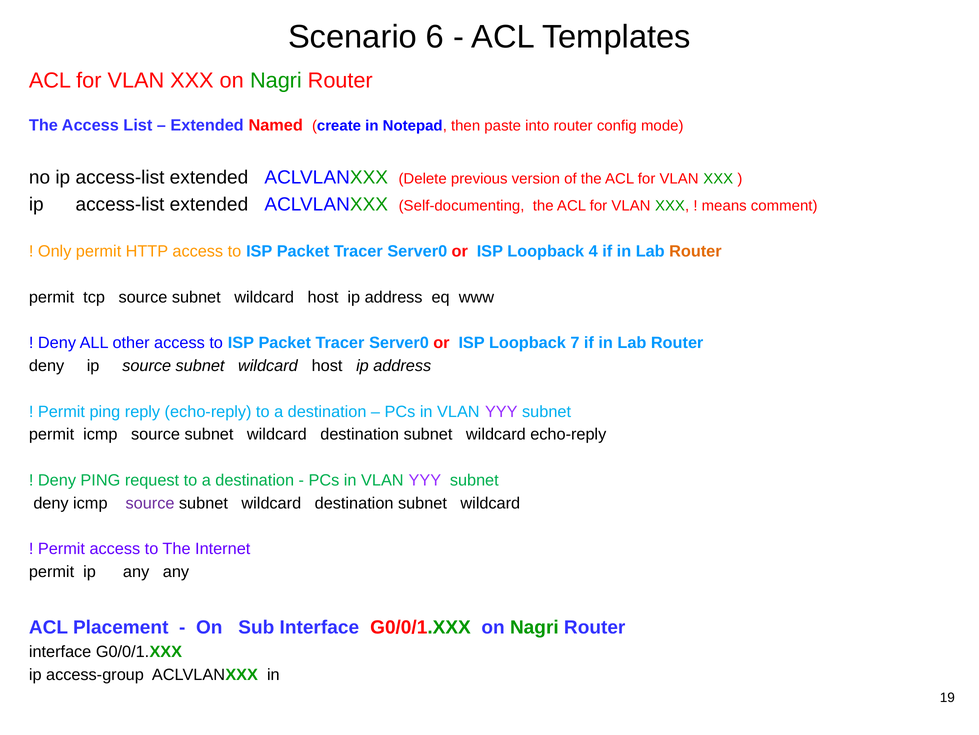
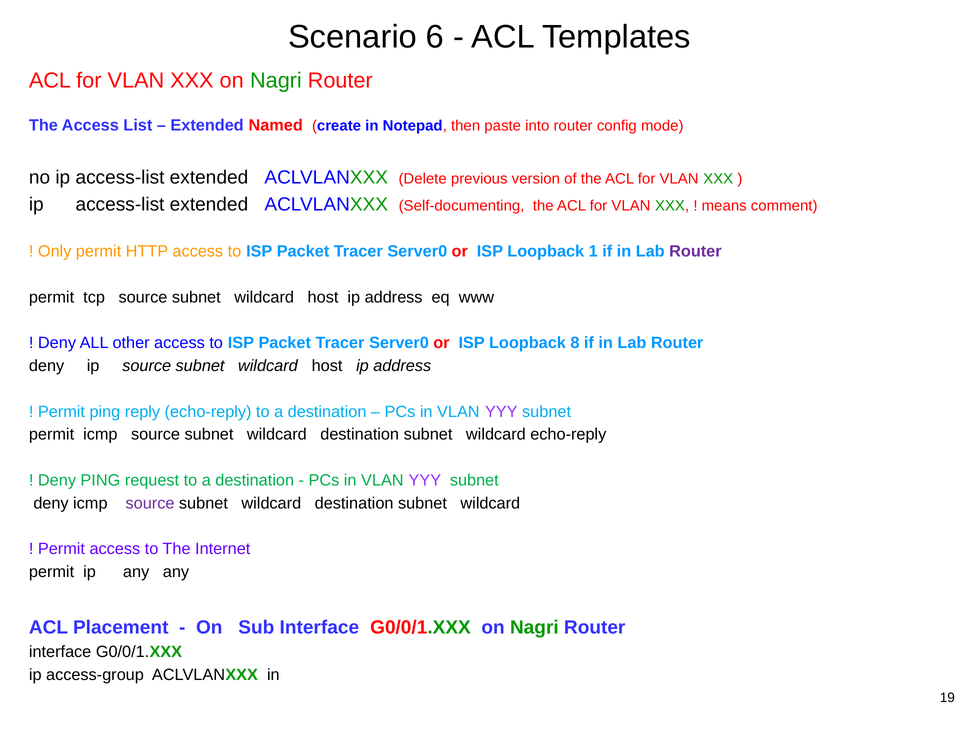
4: 4 -> 1 (593, 251)
Router colour: orange -> purple (695, 251)
7: 7 -> 8 (575, 343)
